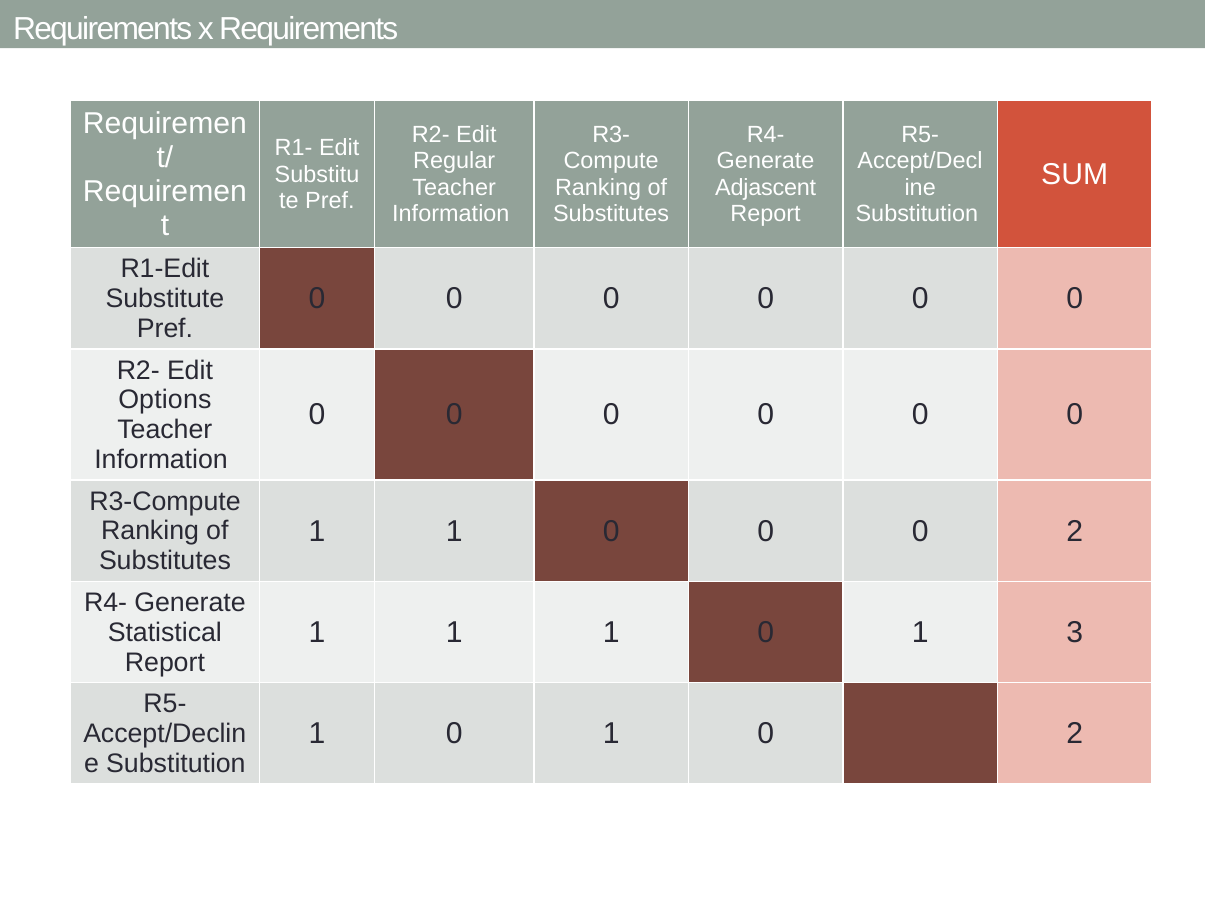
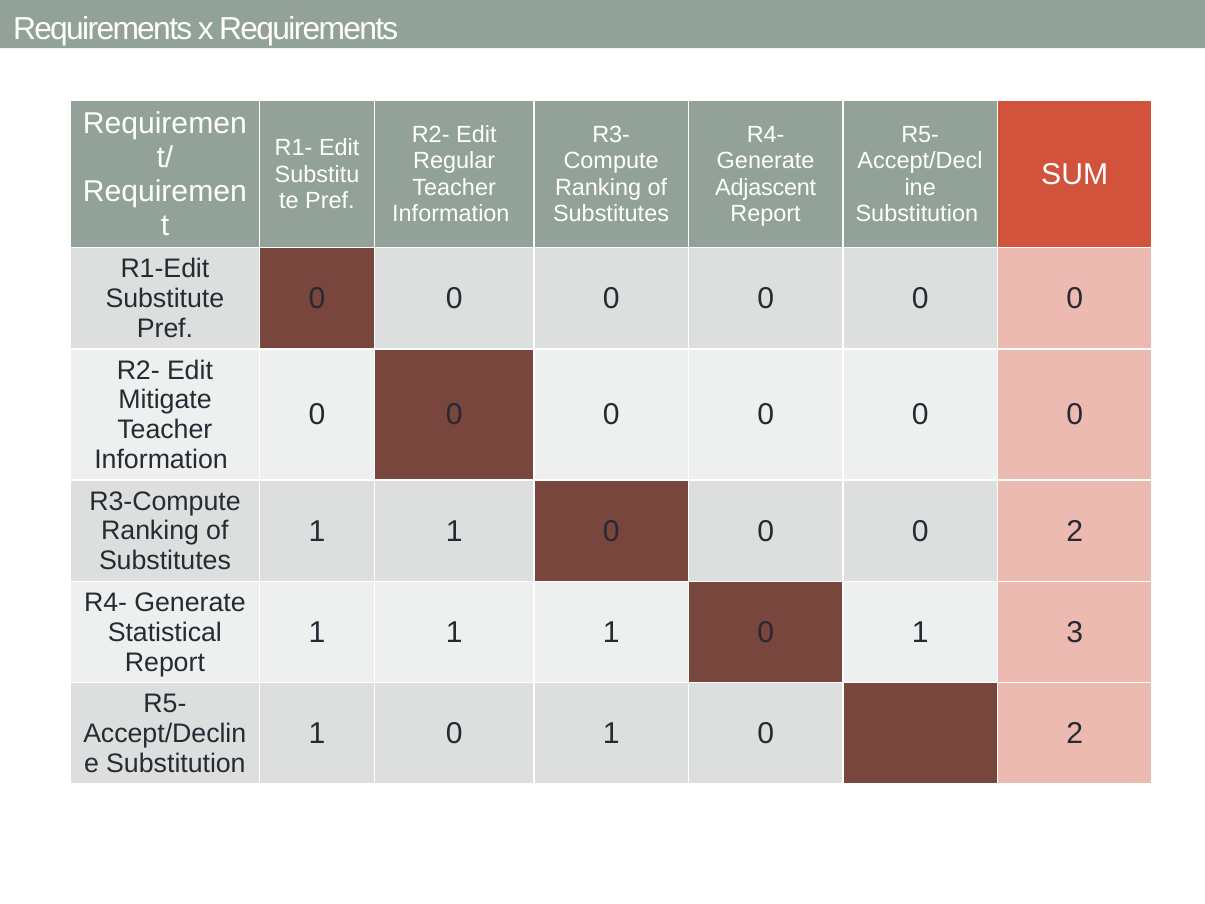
Options: Options -> Mitigate (165, 400)
